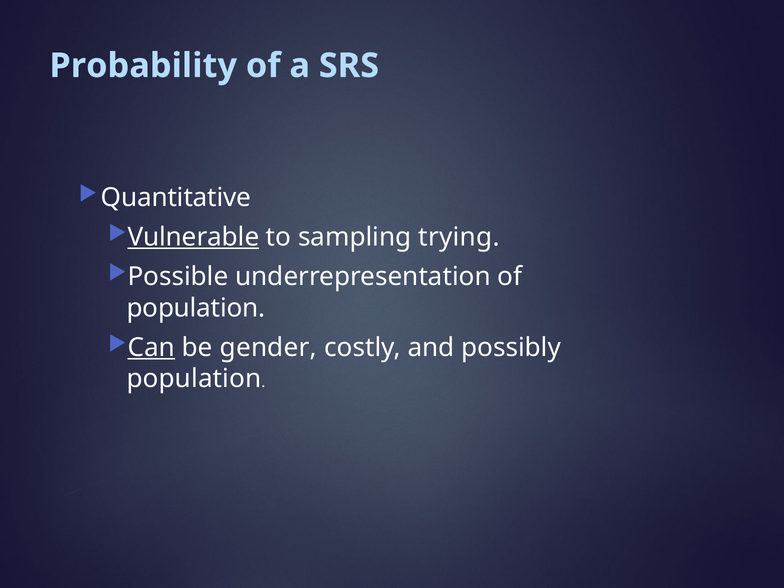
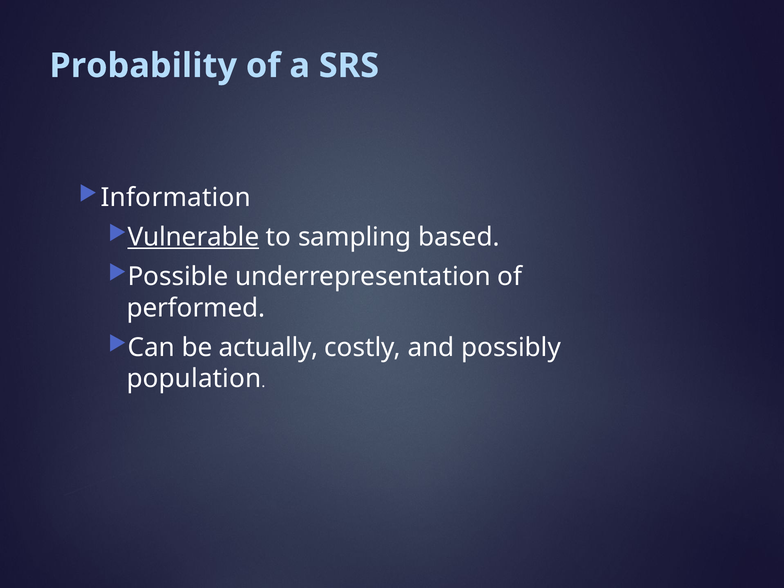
Quantitative: Quantitative -> Information (176, 197)
trying: trying -> based (459, 237)
population: population -> performed (196, 308)
Can underline: present -> none (151, 347)
gender: gender -> actually (269, 347)
